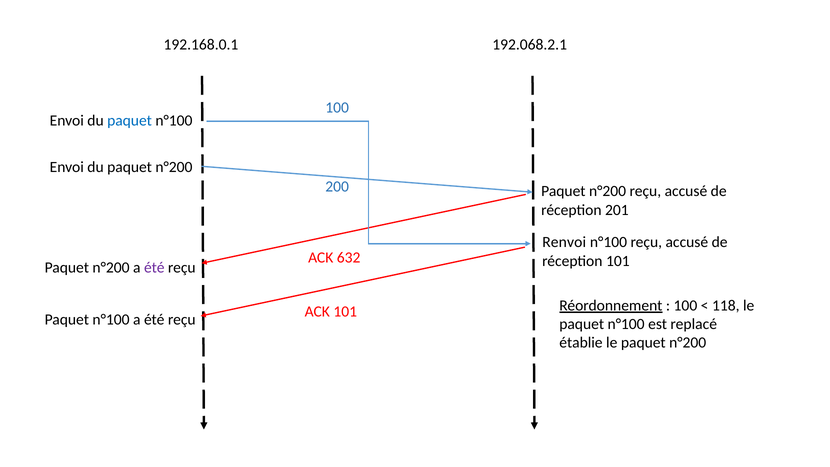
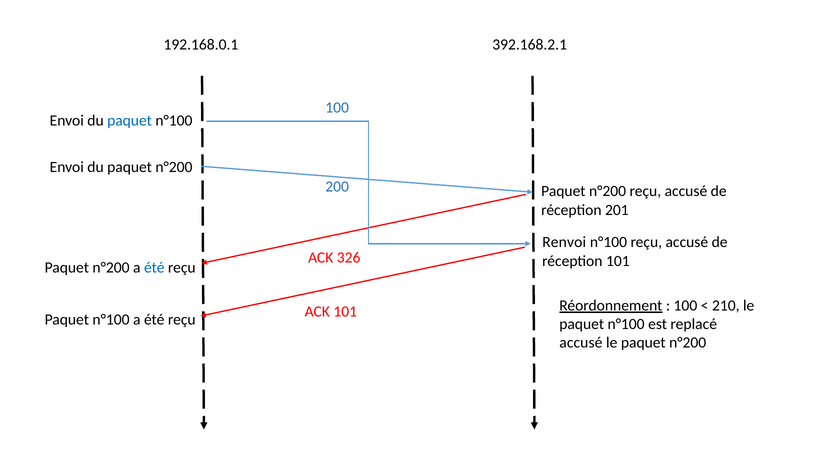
192.068.2.1: 192.068.2.1 -> 392.168.2.1 (530, 45)
632: 632 -> 326 (349, 258)
été colour: purple -> blue (154, 268)
118: 118 -> 210 (726, 305)
établie: établie -> accusé (581, 343)
